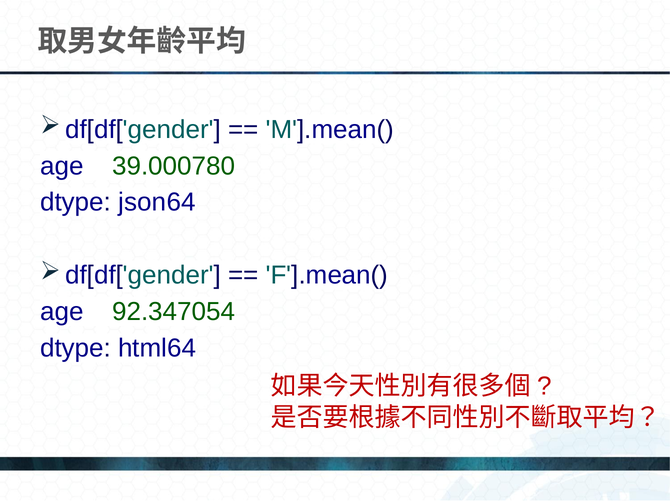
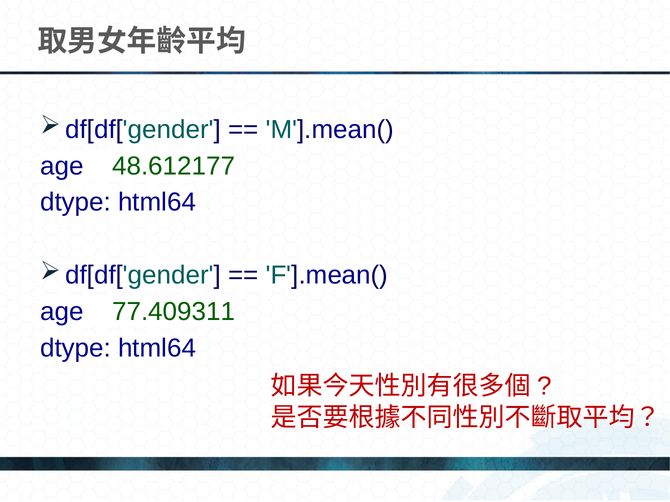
39.000780: 39.000780 -> 48.612177 (174, 166)
json64: json64 -> html64 (157, 203)
92.347054: 92.347054 -> 77.409311 (174, 312)
